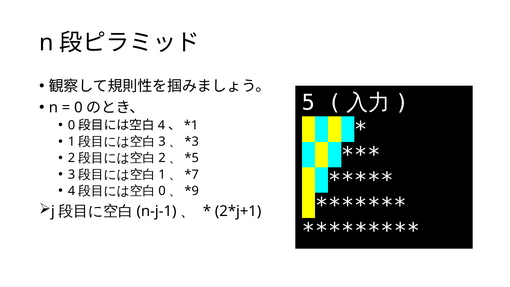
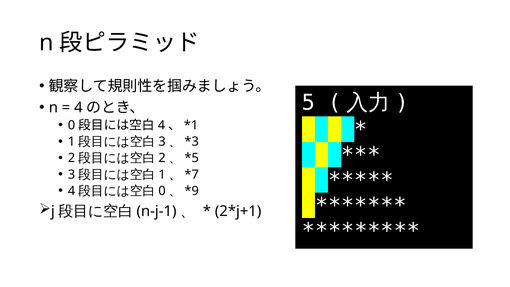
0: 0 -> 4 (78, 108)
